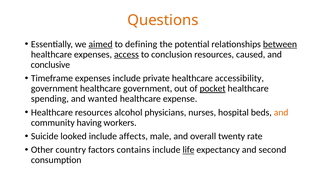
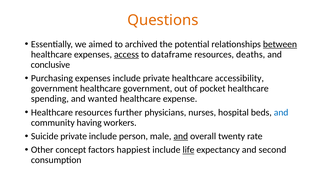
aimed underline: present -> none (101, 44)
defining: defining -> archived (141, 44)
conclusion: conclusion -> dataframe (172, 55)
caused: caused -> deaths (251, 55)
Timeframe: Timeframe -> Purchasing (52, 78)
pocket underline: present -> none (213, 89)
alcohol: alcohol -> further (128, 113)
and colour: orange -> blue (281, 113)
Suicide looked: looked -> private (74, 137)
affects: affects -> person (133, 137)
and underline: none -> present (181, 137)
country: country -> concept (71, 150)
contains: contains -> happiest (133, 150)
